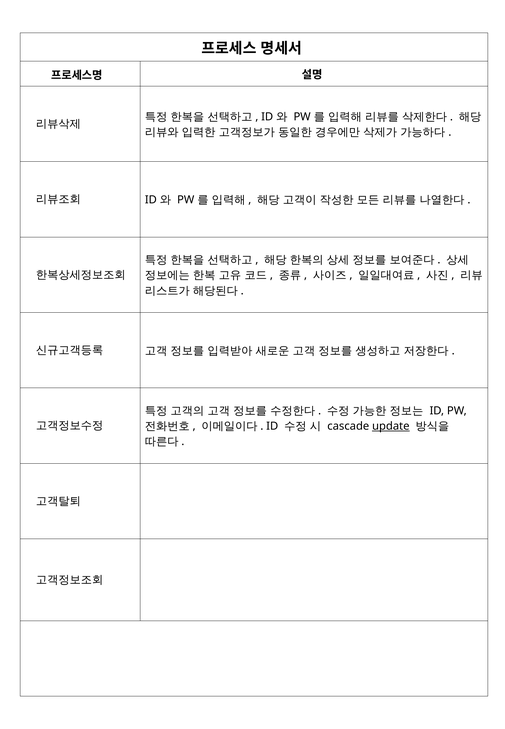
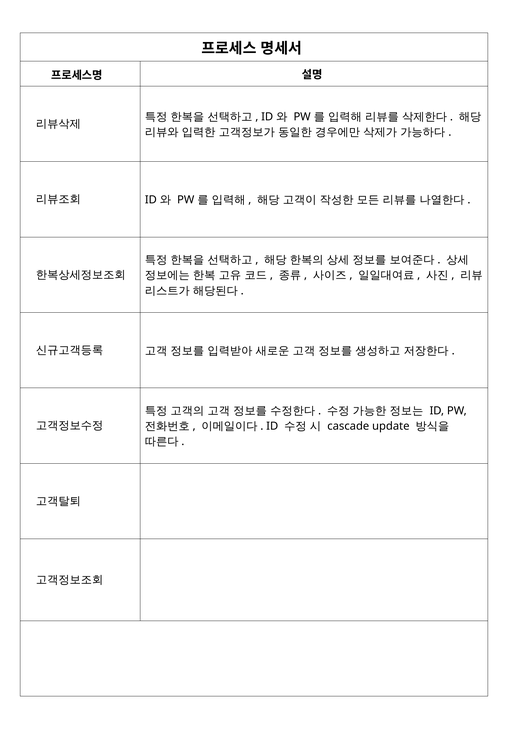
update underline: present -> none (391, 426)
